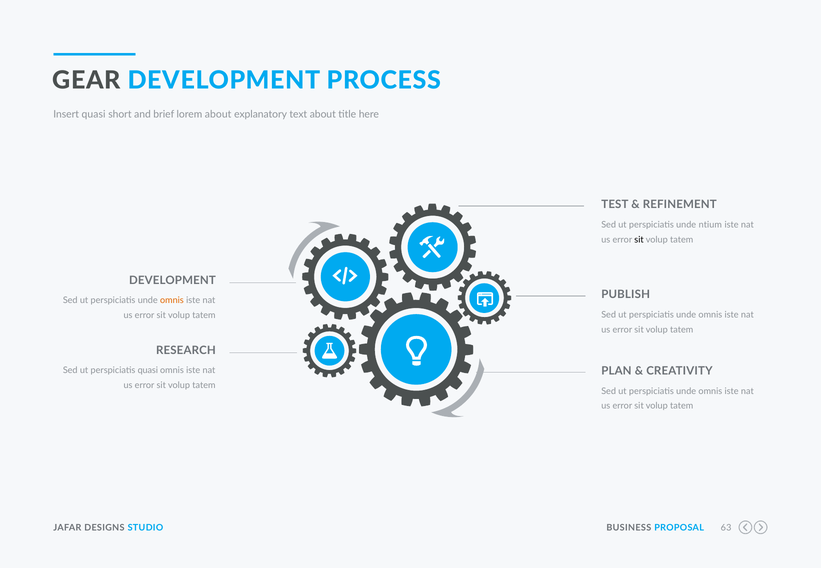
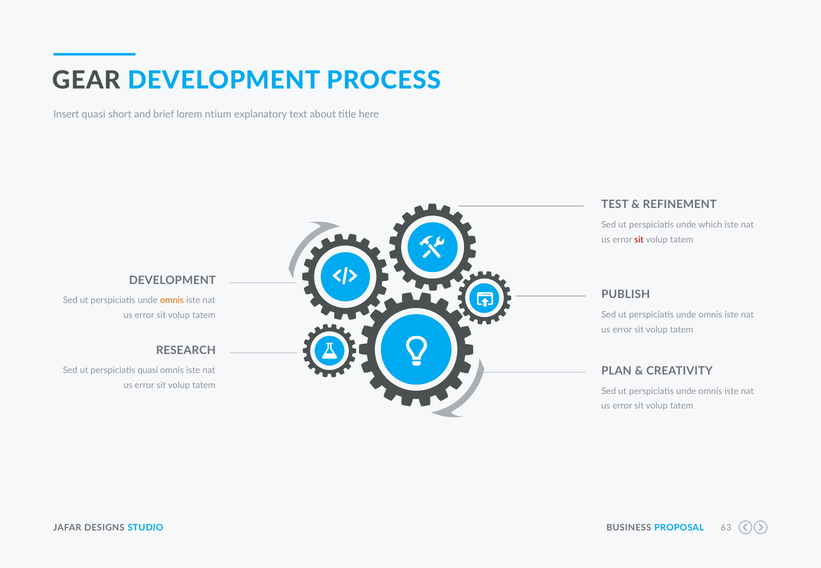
lorem about: about -> ntium (218, 114)
ntium: ntium -> which (710, 225)
sit colour: black -> red (639, 240)
